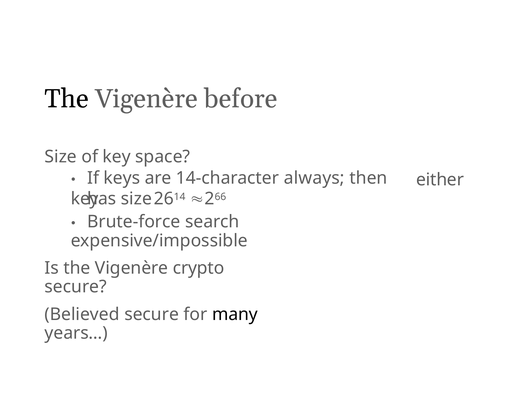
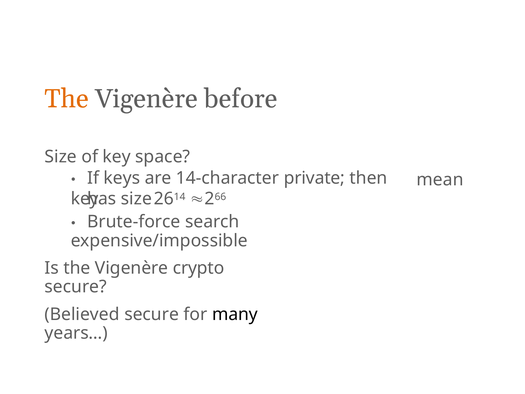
The colour: black -> orange (67, 99)
always: always -> private (314, 178)
either: either -> mean (440, 180)
